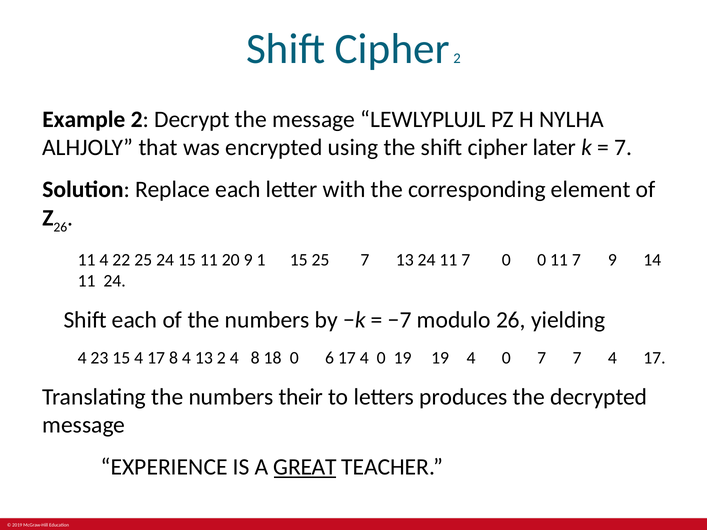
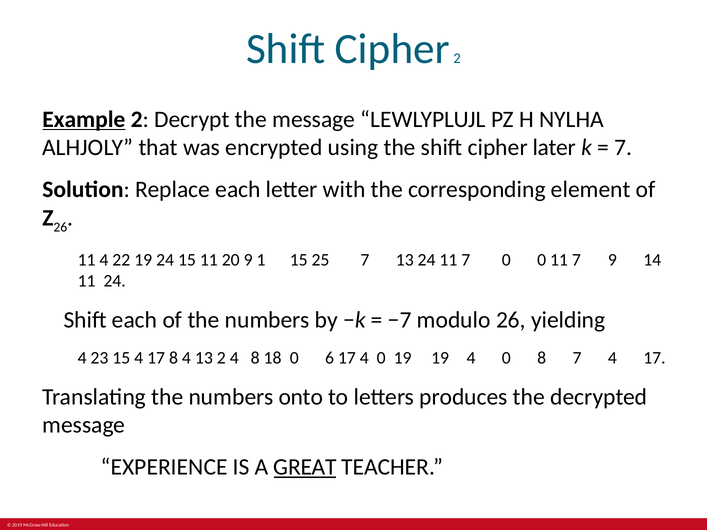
Example underline: none -> present (84, 119)
22 25: 25 -> 19 (143, 260)
0 7: 7 -> 8 (542, 358)
their: their -> onto (301, 397)
